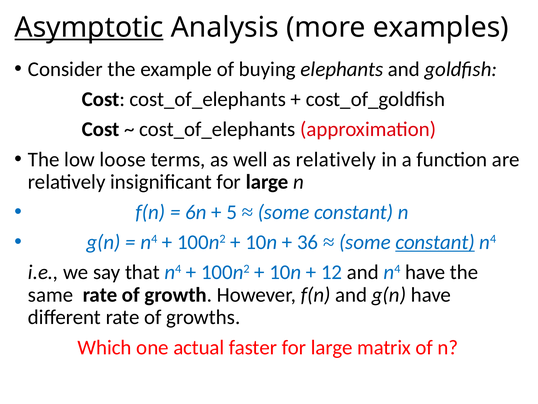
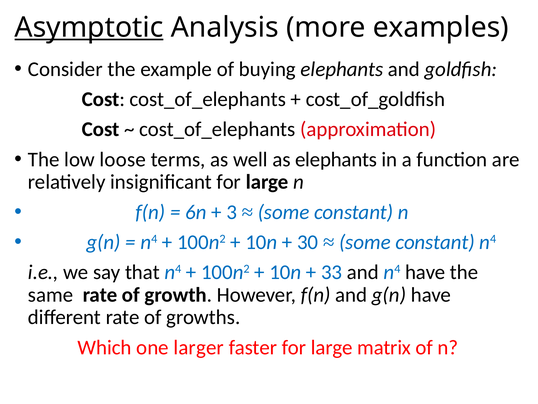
as relatively: relatively -> elephants (336, 159)
5: 5 -> 3 (232, 212)
36: 36 -> 30 (308, 242)
constant underline: present -> none (435, 242)
12: 12 -> 33 (332, 272)
actual: actual -> larger (199, 347)
